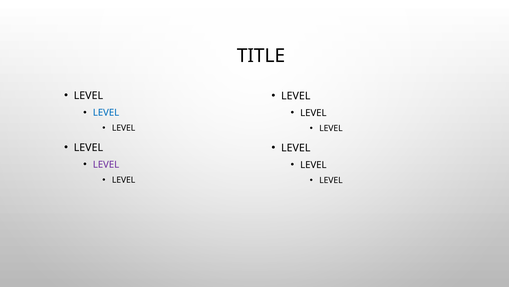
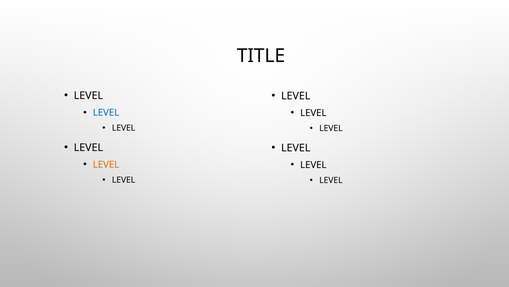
LEVEL colour: purple -> orange (106, 164)
